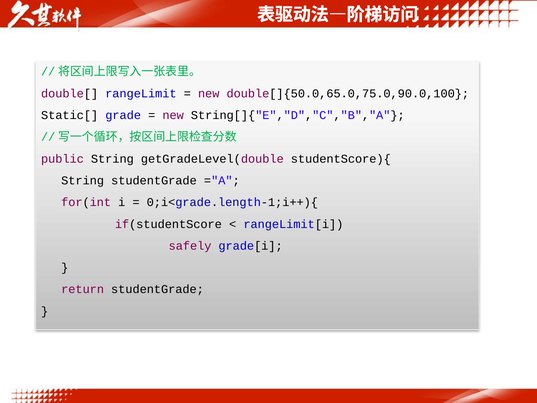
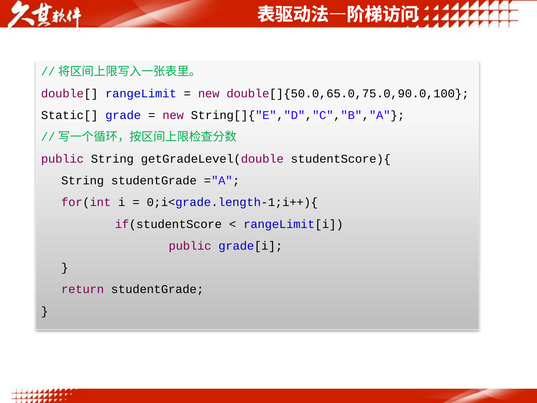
safely: safely -> public (190, 246)
